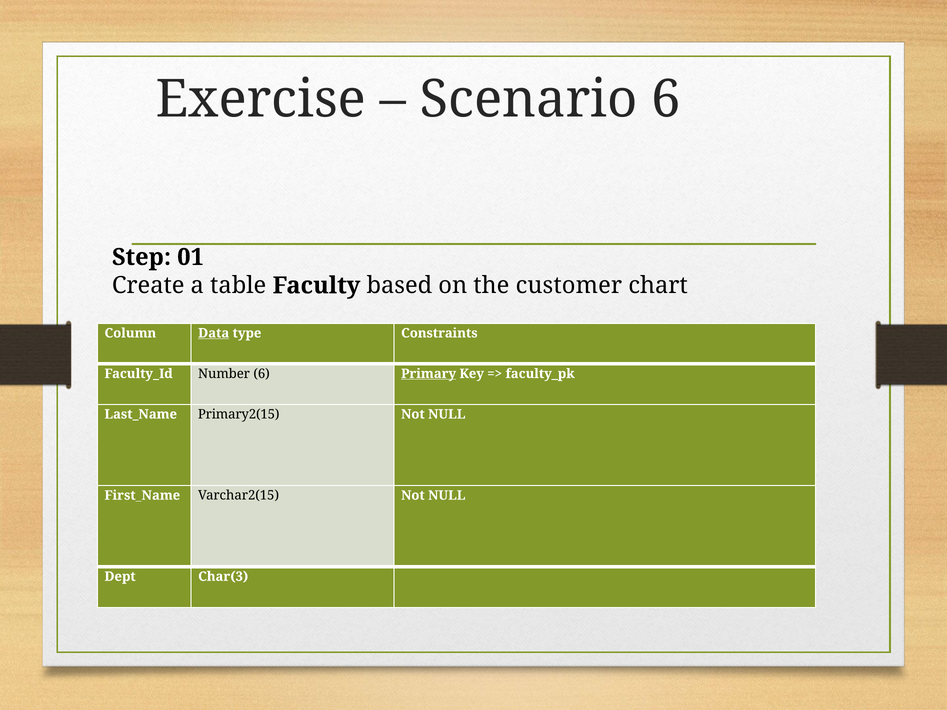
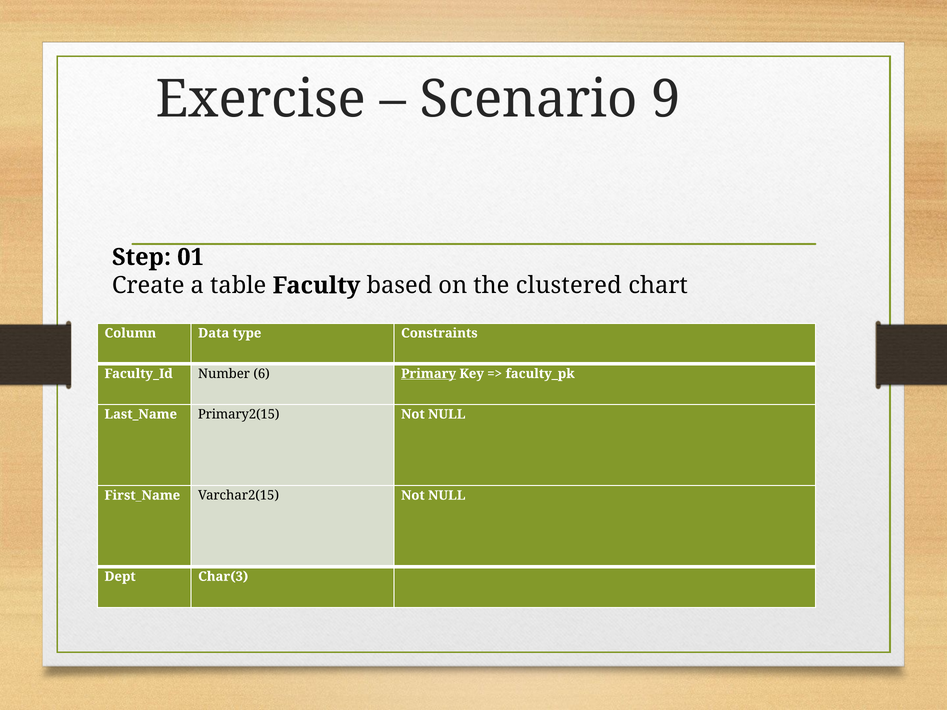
Scenario 6: 6 -> 9 (666, 99)
customer: customer -> clustered (569, 286)
Data underline: present -> none (214, 333)
